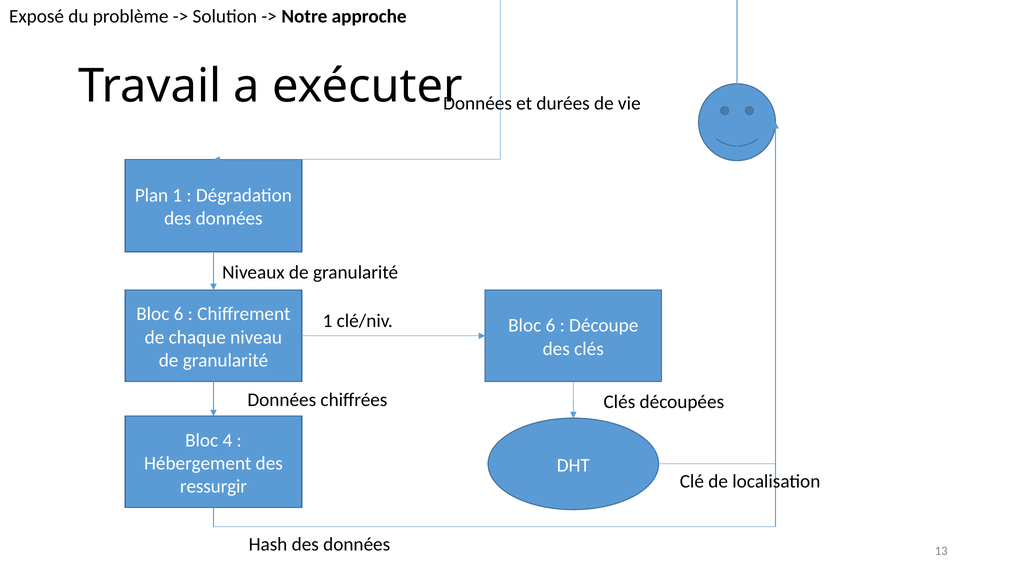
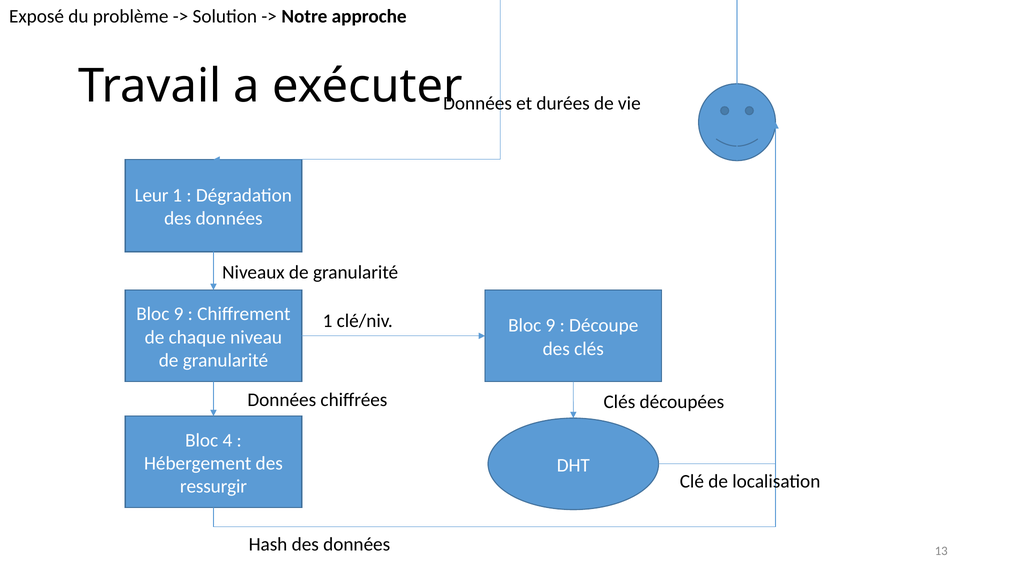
Plan: Plan -> Leur (152, 195)
6: 6 -> 9 (179, 314)
6: 6 -> 9 (550, 326)
